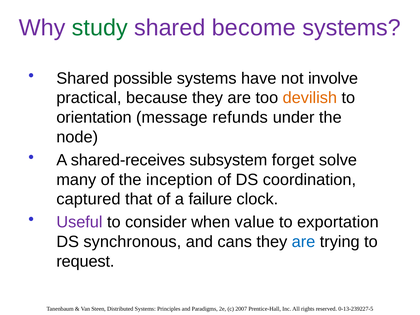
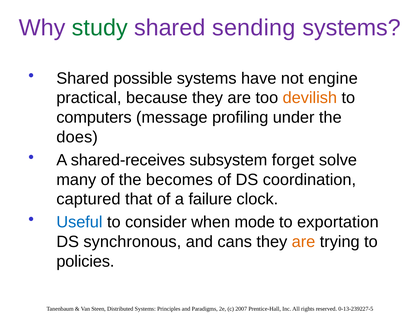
become: become -> sending (254, 28)
involve: involve -> engine (333, 78)
orientation: orientation -> computers (94, 118)
refunds: refunds -> profiling (240, 118)
node: node -> does (77, 137)
inception: inception -> becomes (179, 180)
Useful colour: purple -> blue (79, 222)
value: value -> mode (255, 222)
are colour: blue -> orange (304, 242)
request: request -> policies (85, 261)
